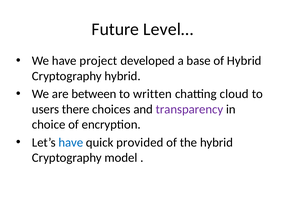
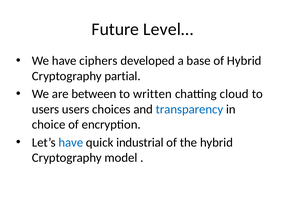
project: project -> ciphers (98, 61)
Cryptography hybrid: hybrid -> partial (123, 76)
users there: there -> users (76, 109)
transparency colour: purple -> blue (189, 109)
provided: provided -> industrial (140, 142)
